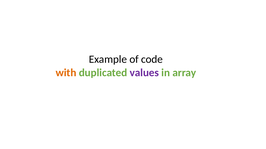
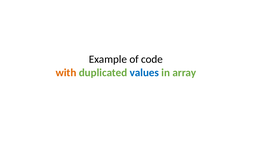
values colour: purple -> blue (144, 73)
